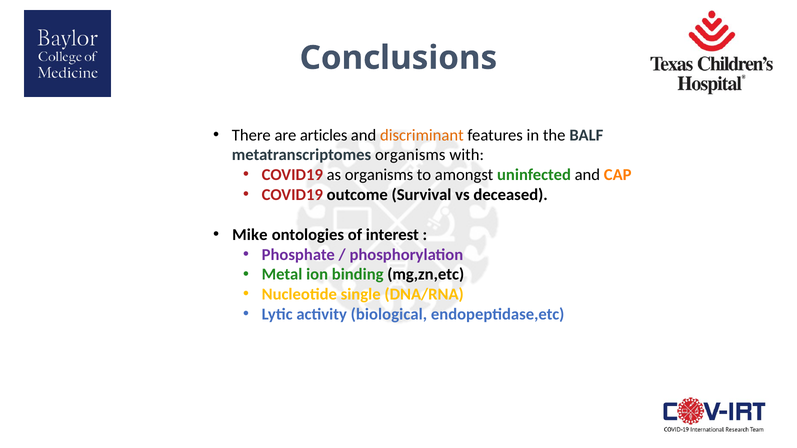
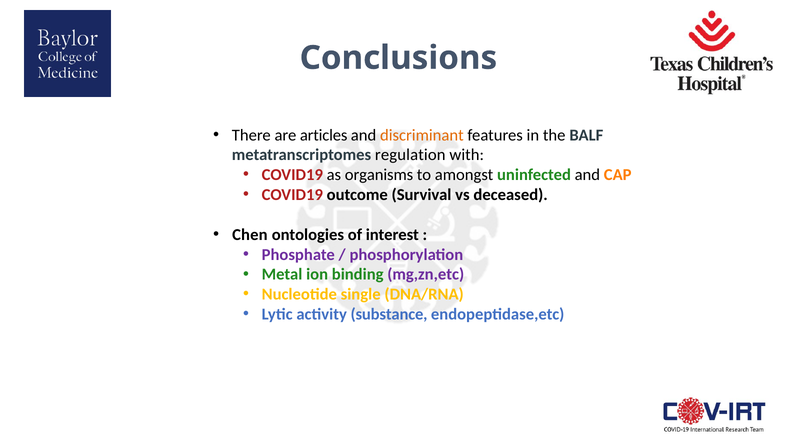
metatranscriptomes organisms: organisms -> regulation (410, 155)
Mike: Mike -> Chen (250, 235)
mg,zn,etc colour: black -> purple (426, 275)
biological: biological -> substance (389, 315)
